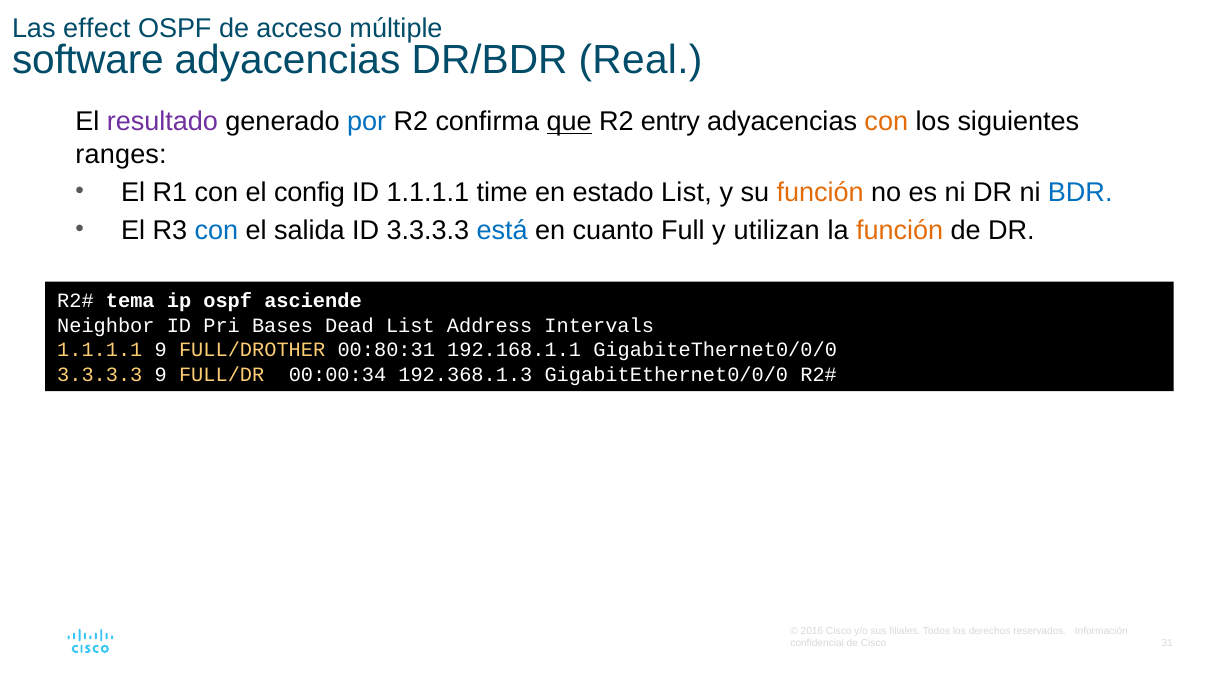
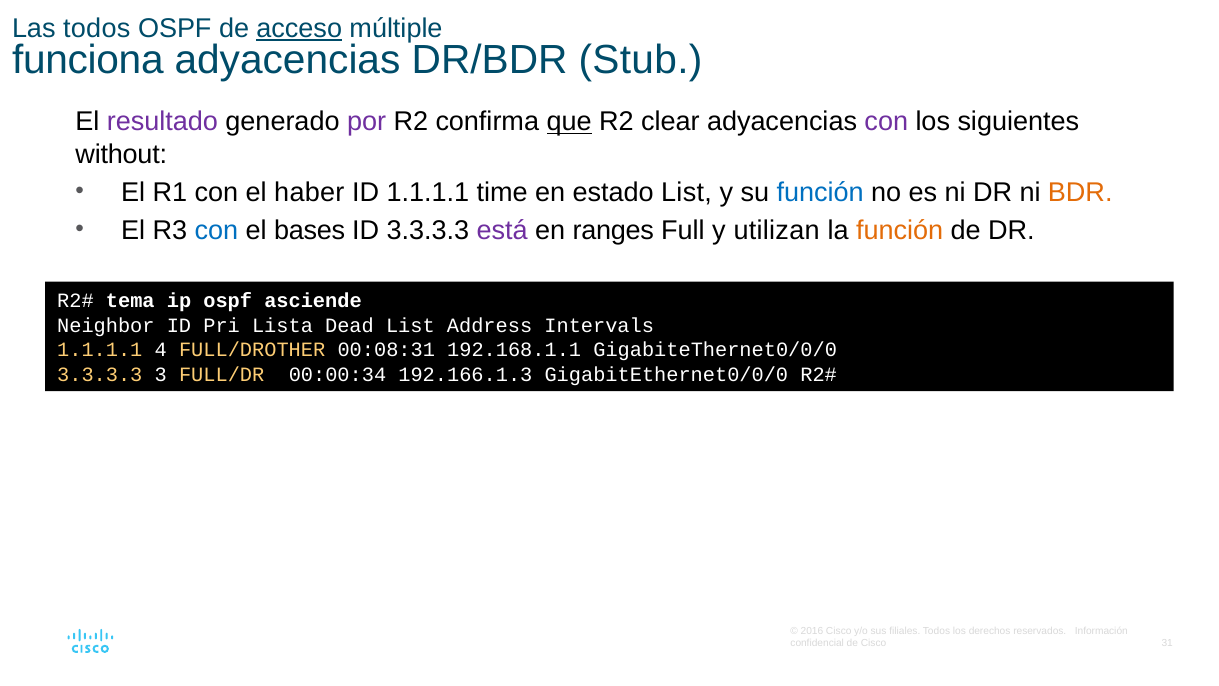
Las effect: effect -> todos (97, 28)
acceso underline: none -> present (299, 28)
software: software -> funciona (88, 60)
Real: Real -> Stub (641, 60)
por colour: blue -> purple (367, 122)
entry: entry -> clear (670, 122)
con colour: orange -> purple (886, 122)
ranges: ranges -> without (121, 154)
config: config -> haber (309, 192)
función colour: orange -> blue (820, 192)
BDR colour: blue -> orange (1080, 192)
salida: salida -> bases (310, 230)
está colour: blue -> purple (502, 230)
cuanto: cuanto -> ranges (613, 230)
Bases: Bases -> Lista (283, 326)
1.1.1.1 9: 9 -> 4 (161, 350)
00:80:31: 00:80:31 -> 00:08:31 (386, 350)
3.3.3.3 9: 9 -> 3 (161, 374)
192.368.1.3: 192.368.1.3 -> 192.166.1.3 (465, 374)
